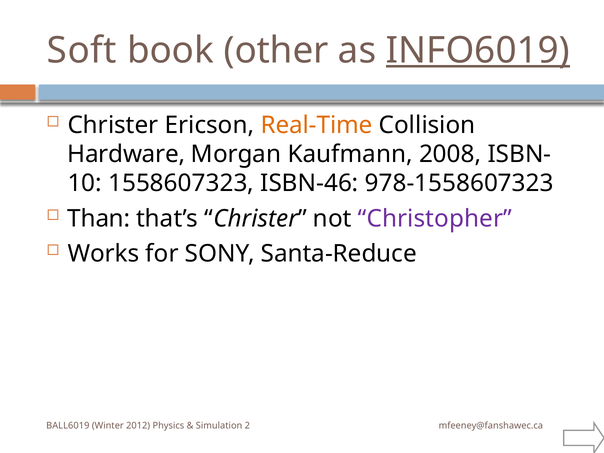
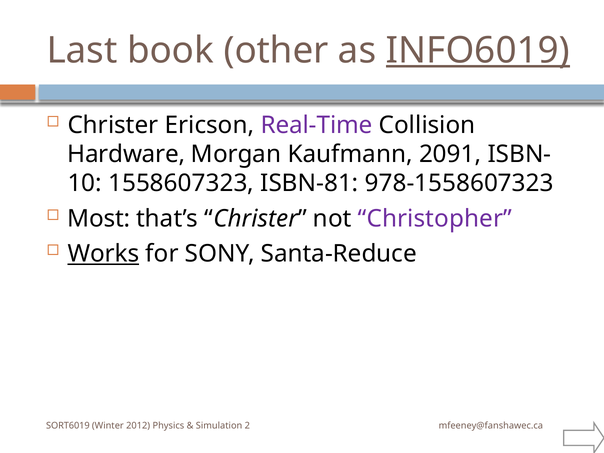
Soft: Soft -> Last (82, 50)
Real-Time colour: orange -> purple (317, 125)
2008: 2008 -> 2091 (450, 154)
ISBN-46: ISBN-46 -> ISBN-81 (309, 183)
Than: Than -> Most (99, 218)
Works underline: none -> present (103, 254)
BALL6019: BALL6019 -> SORT6019 (68, 426)
